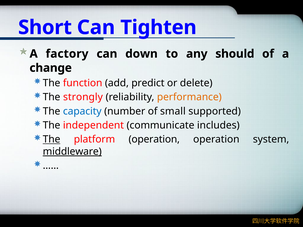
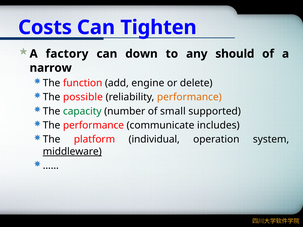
Short: Short -> Costs (45, 27)
change: change -> narrow (51, 68)
predict: predict -> engine (148, 83)
strongly: strongly -> possible (83, 97)
capacity colour: blue -> green (82, 111)
The independent: independent -> performance (93, 125)
The underline: present -> none (52, 140)
platform operation: operation -> individual (154, 140)
